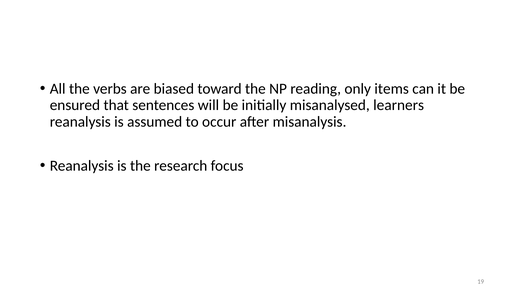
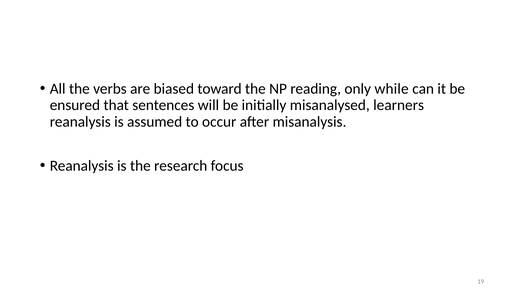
items: items -> while (392, 89)
